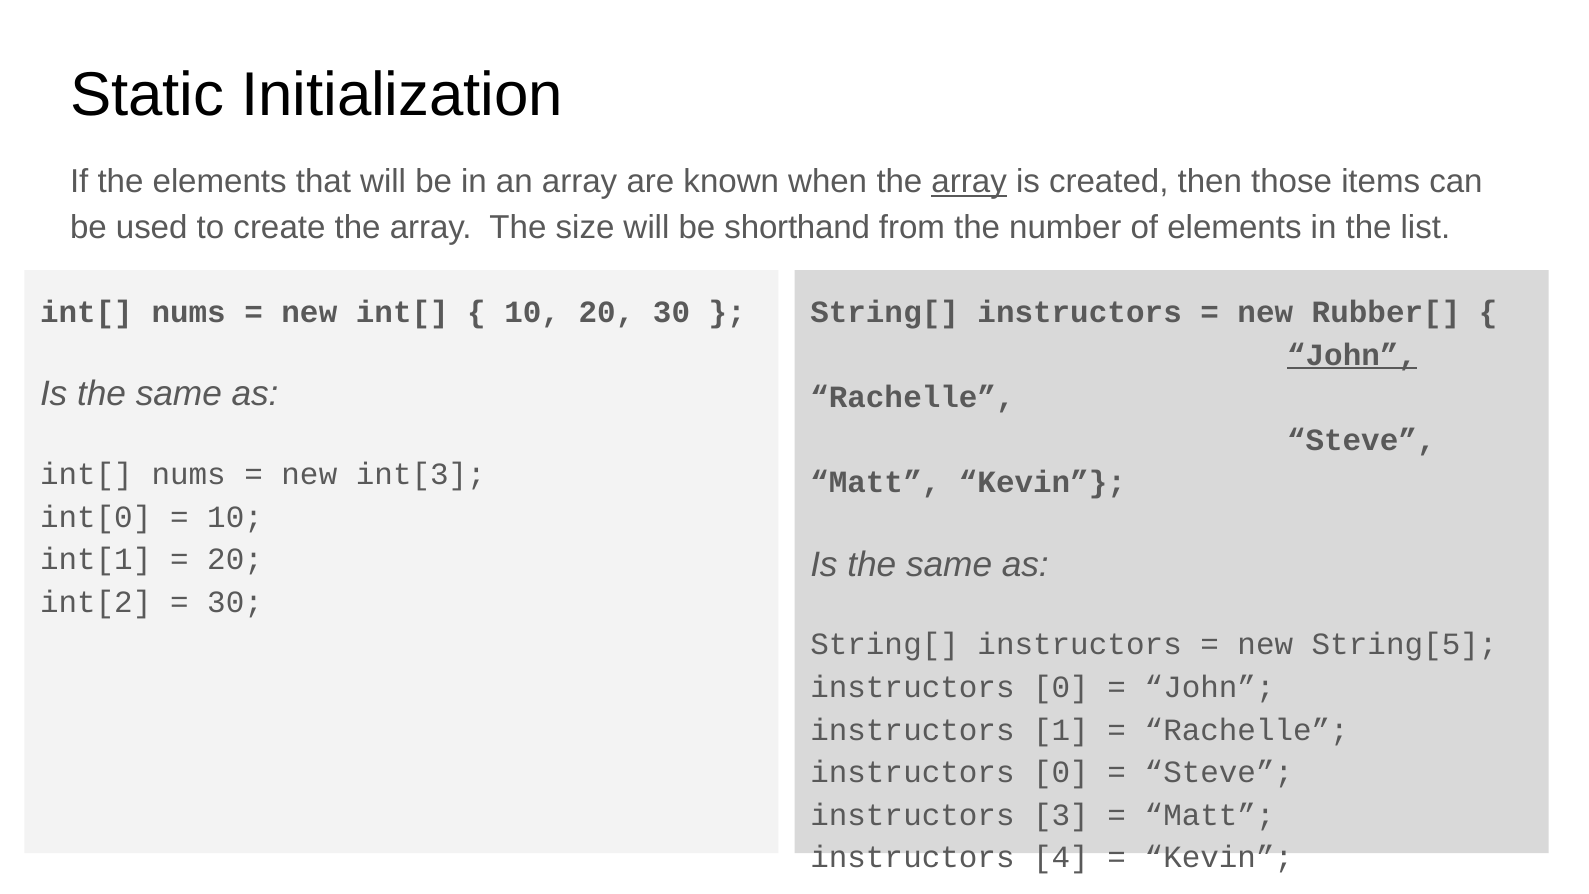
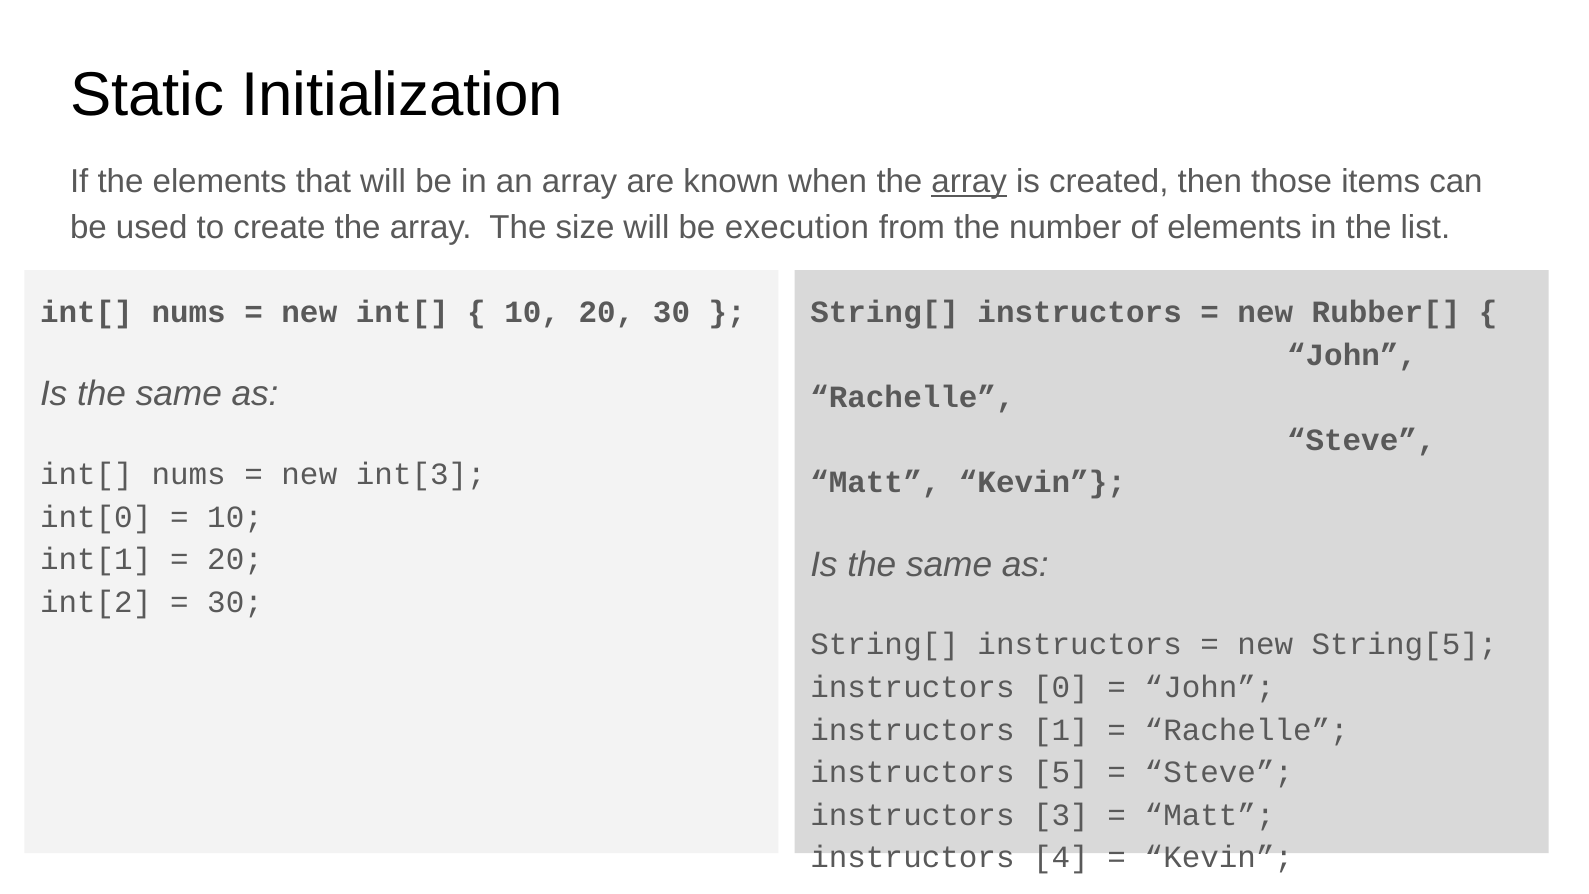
shorthand: shorthand -> execution (797, 227)
John underline: present -> none (1352, 355)
0: 0 -> 5 (1061, 772)
